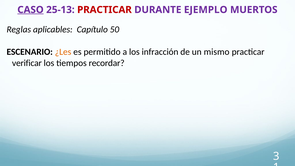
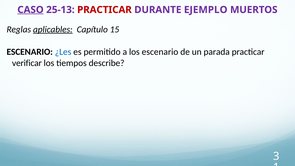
aplicables underline: none -> present (53, 29)
50: 50 -> 15 (115, 29)
¿Les colour: orange -> blue (63, 52)
los infracción: infracción -> escenario (160, 52)
mismo: mismo -> parada (217, 52)
recordar: recordar -> describe (107, 63)
